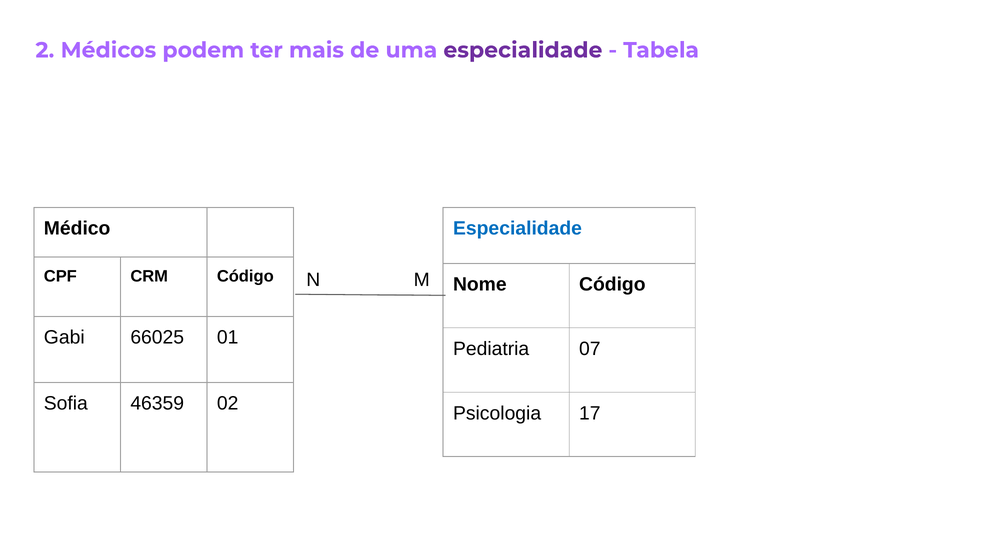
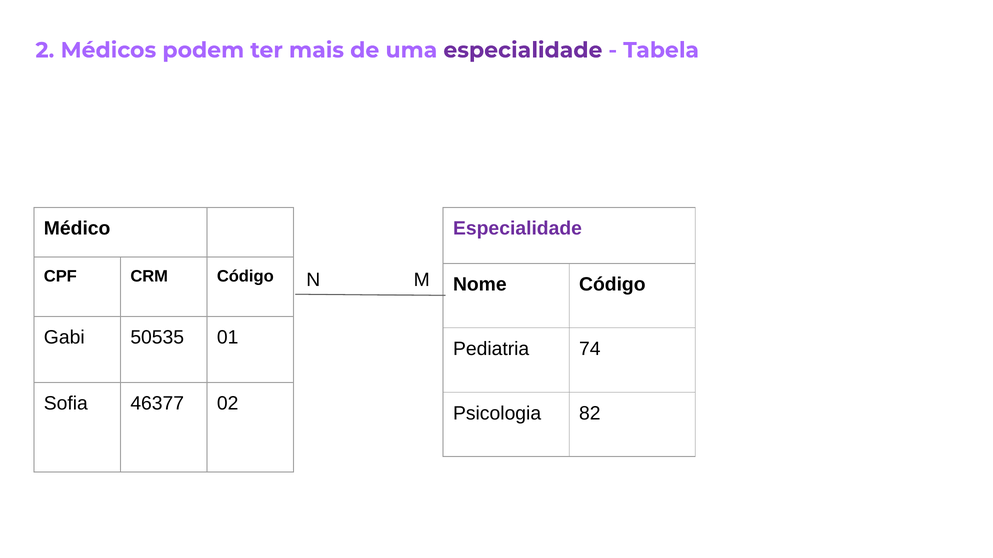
Especialidade colour: blue -> purple (518, 229)
66025: 66025 -> 50535 (157, 338)
07: 07 -> 74 (590, 349)
46359: 46359 -> 46377 (157, 404)
17: 17 -> 82 (590, 414)
